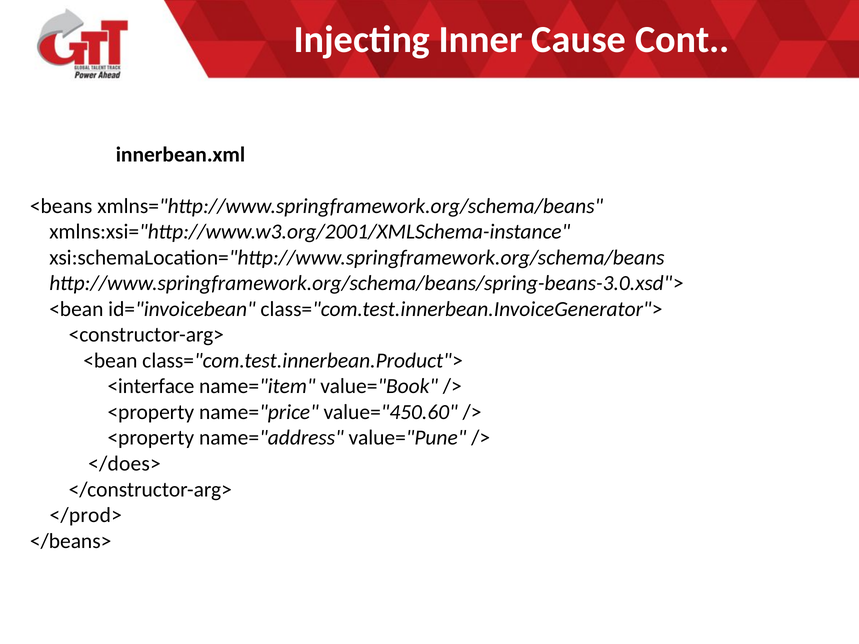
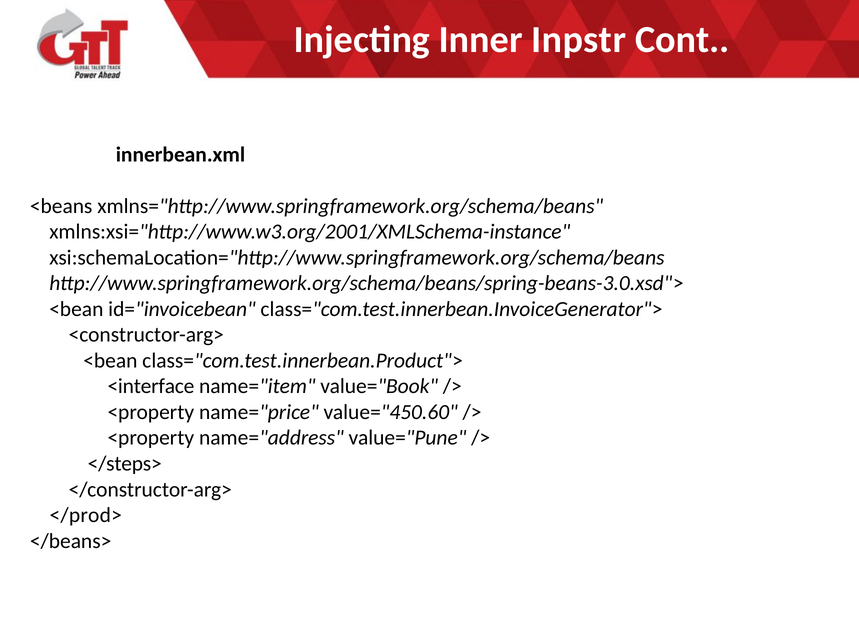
Cause: Cause -> Inpstr (579, 40)
</does>: </does> -> </steps> (125, 464)
